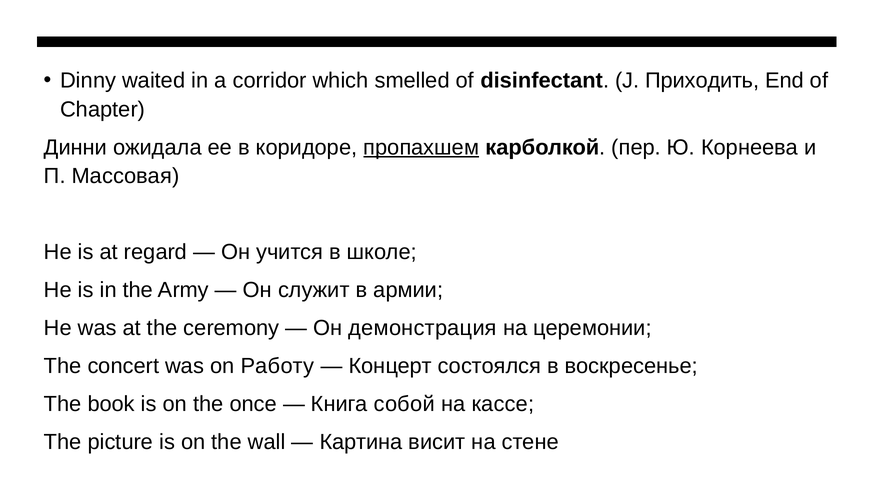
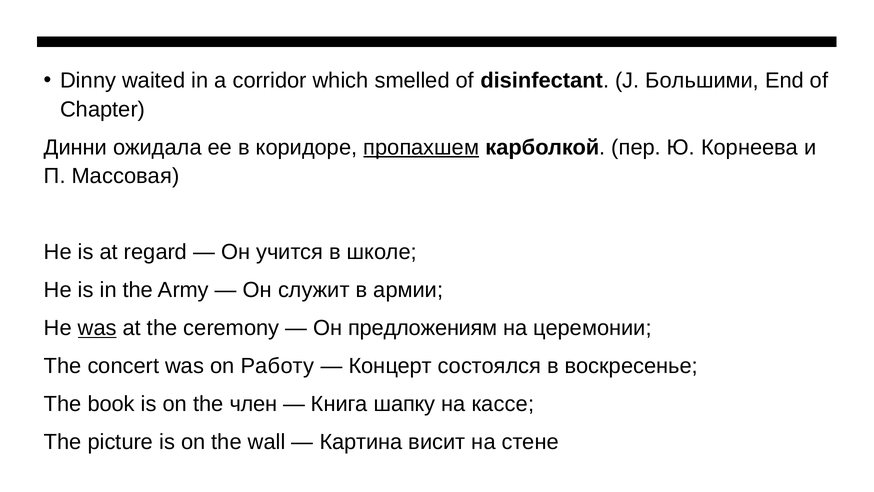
Приходить: Приходить -> Большими (702, 81)
was underline: none -> present (97, 328)
демонстрация: демонстрация -> предложениям (423, 328)
once: once -> член (253, 404)
собой: собой -> шапку (404, 404)
